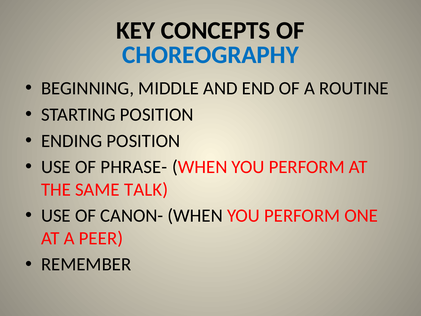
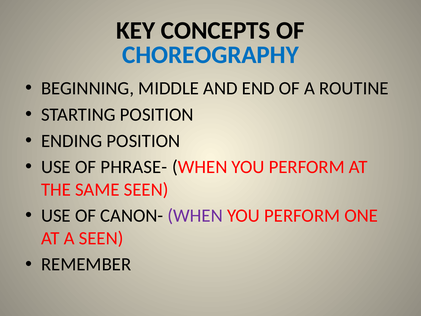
SAME TALK: TALK -> SEEN (146, 189)
WHEN colour: black -> purple (195, 216)
A PEER: PEER -> SEEN (101, 238)
